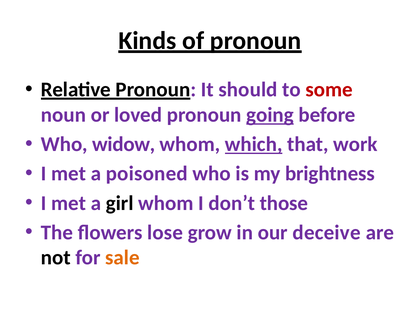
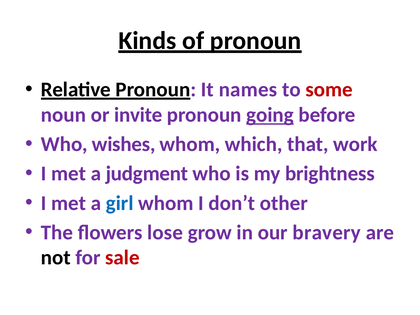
should: should -> names (248, 90)
loved: loved -> invite (138, 115)
widow: widow -> wishes (124, 144)
which underline: present -> none (254, 144)
poisoned: poisoned -> judgment (147, 174)
girl colour: black -> blue (120, 203)
those: those -> other (284, 203)
deceive: deceive -> bravery (327, 232)
sale colour: orange -> red (122, 258)
